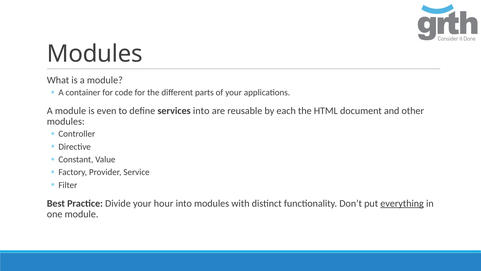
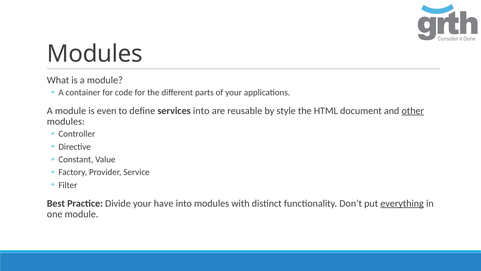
each: each -> style (286, 111)
other underline: none -> present (413, 111)
hour: hour -> have (164, 203)
